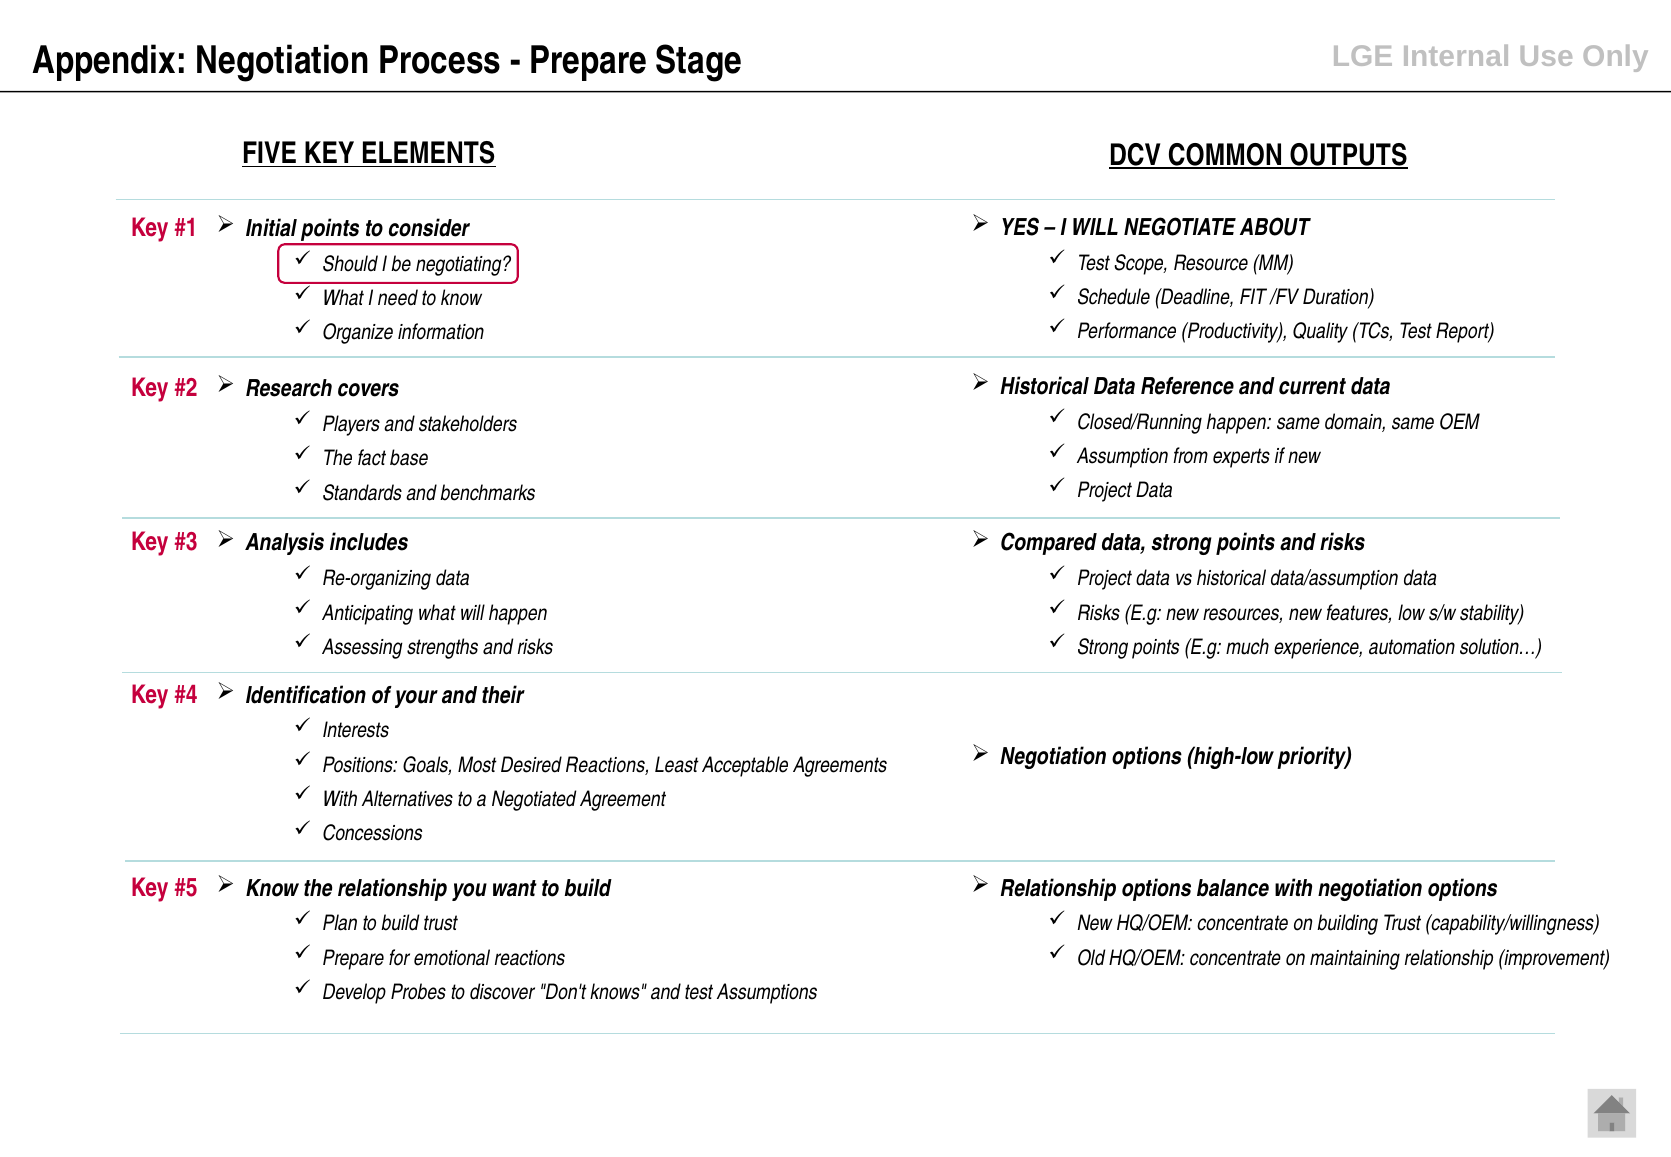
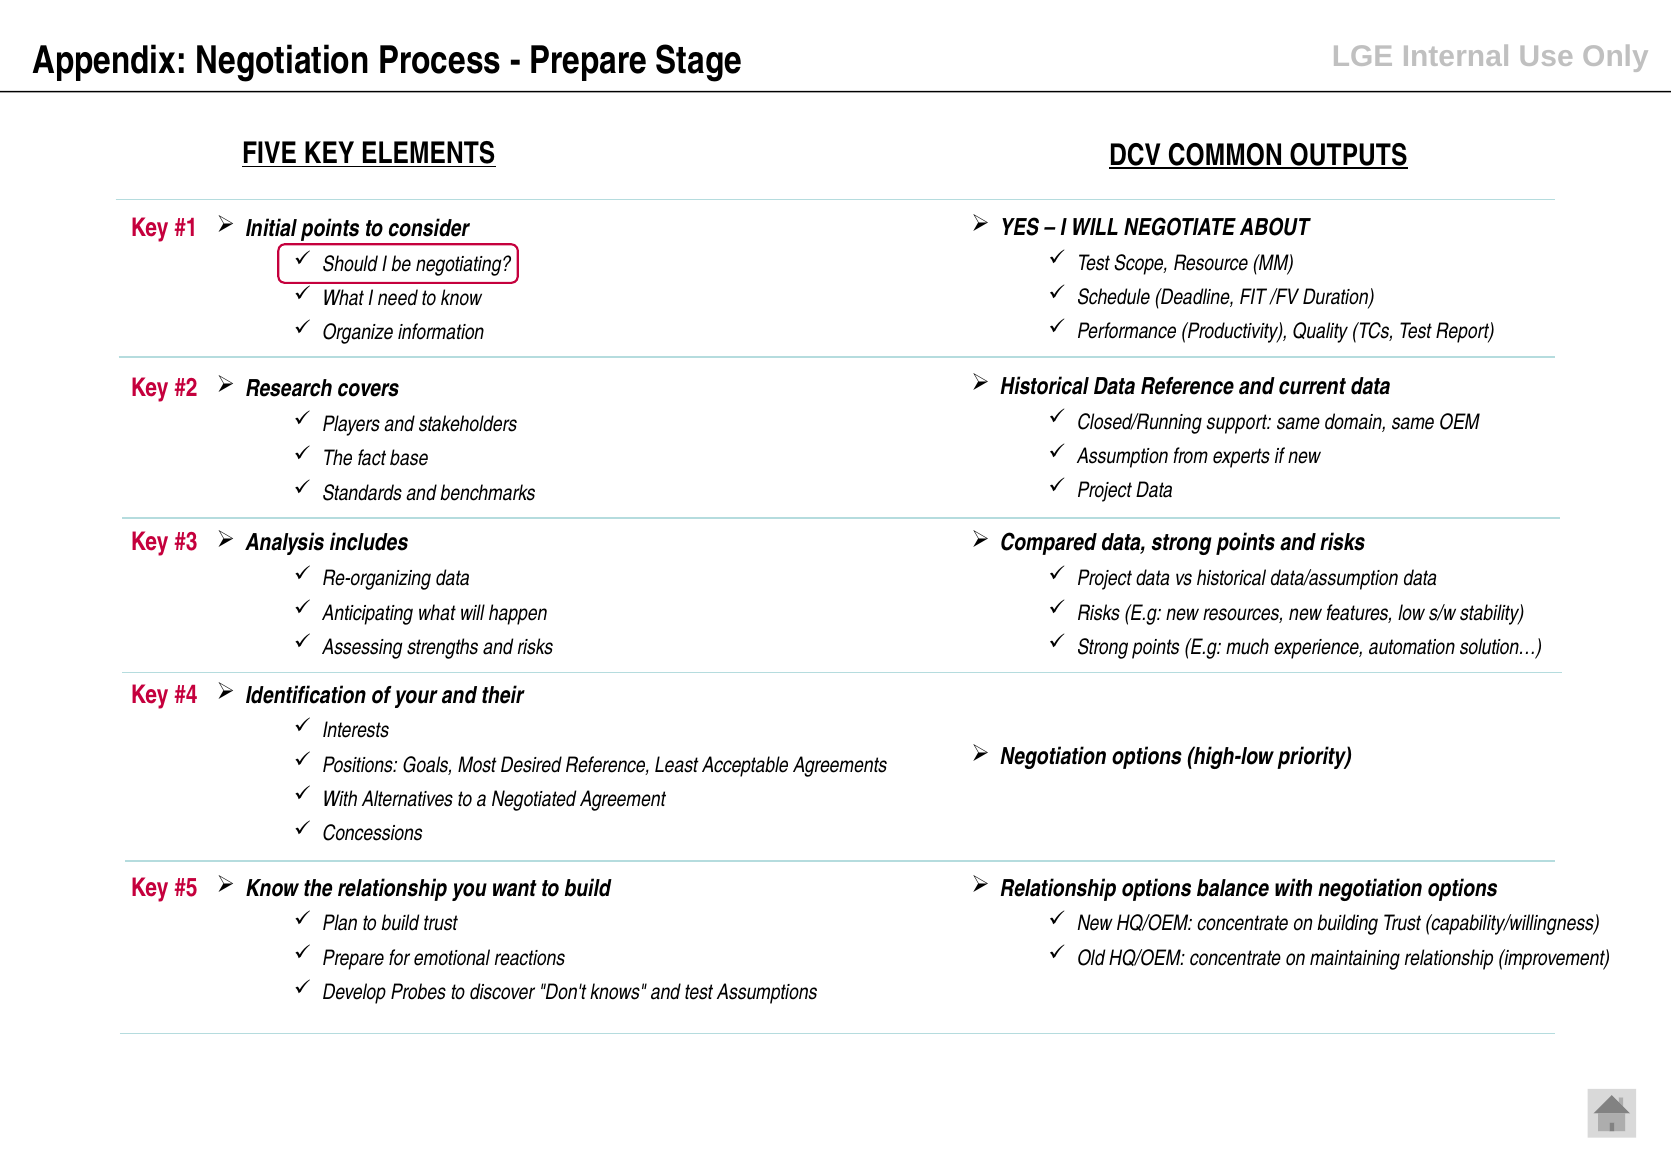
Closed/Running happen: happen -> support (1239, 422)
Desired Reactions: Reactions -> Reference (608, 765)
